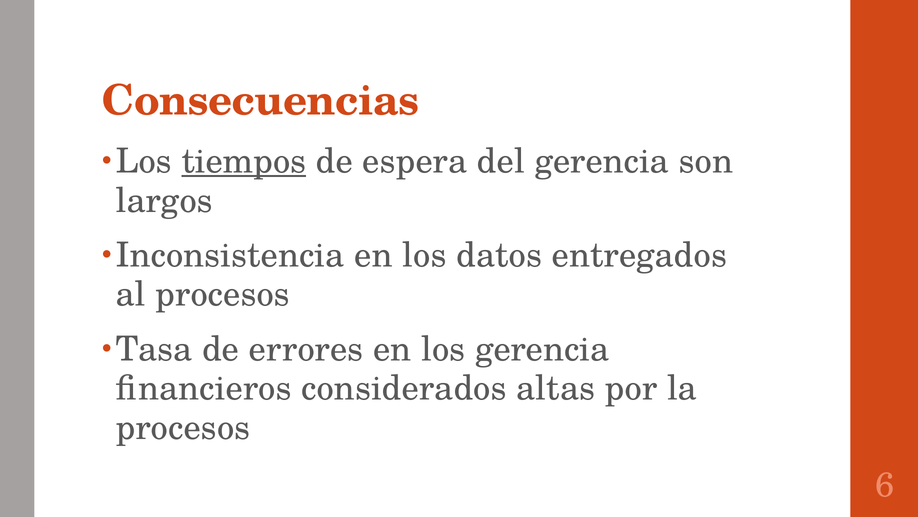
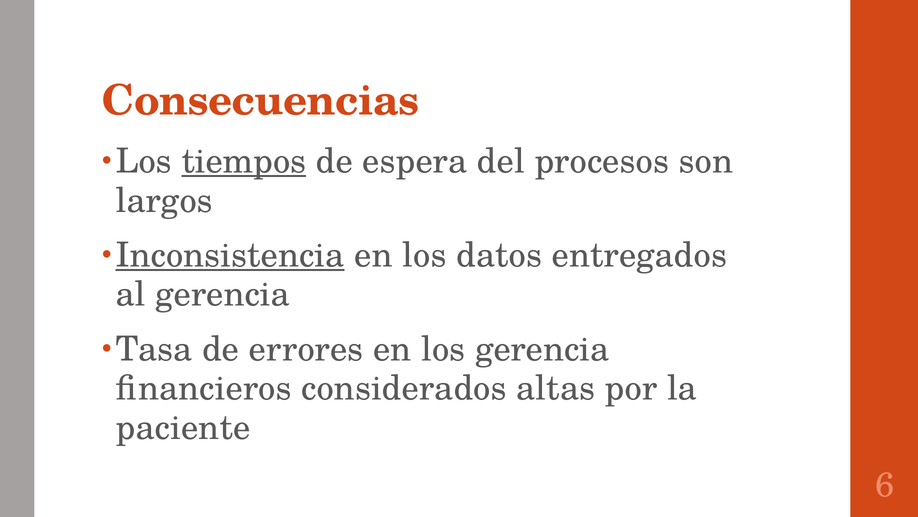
del gerencia: gerencia -> procesos (602, 161)
Inconsistencia underline: none -> present (230, 255)
al procesos: procesos -> gerencia (223, 294)
procesos: procesos -> paciente (183, 427)
